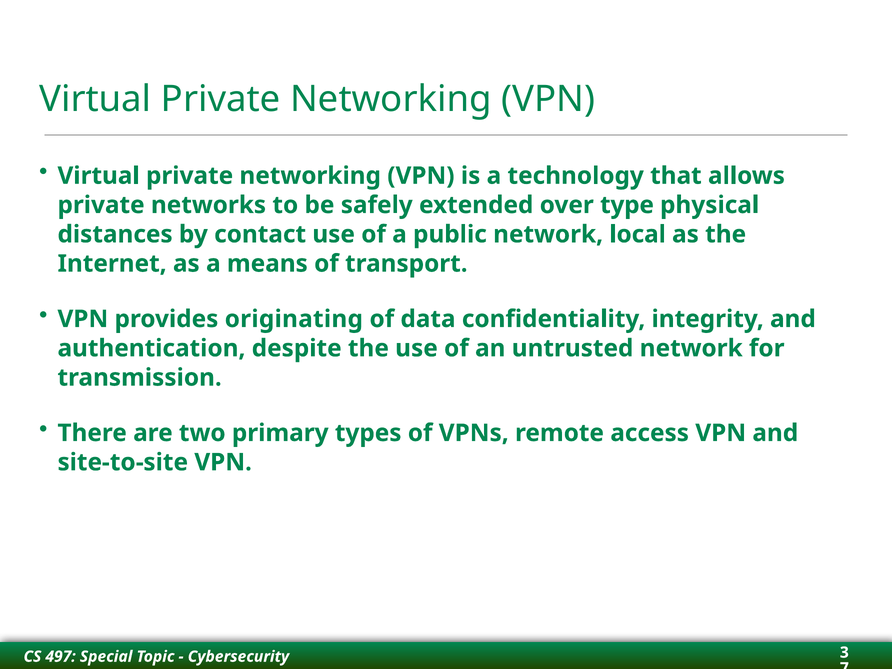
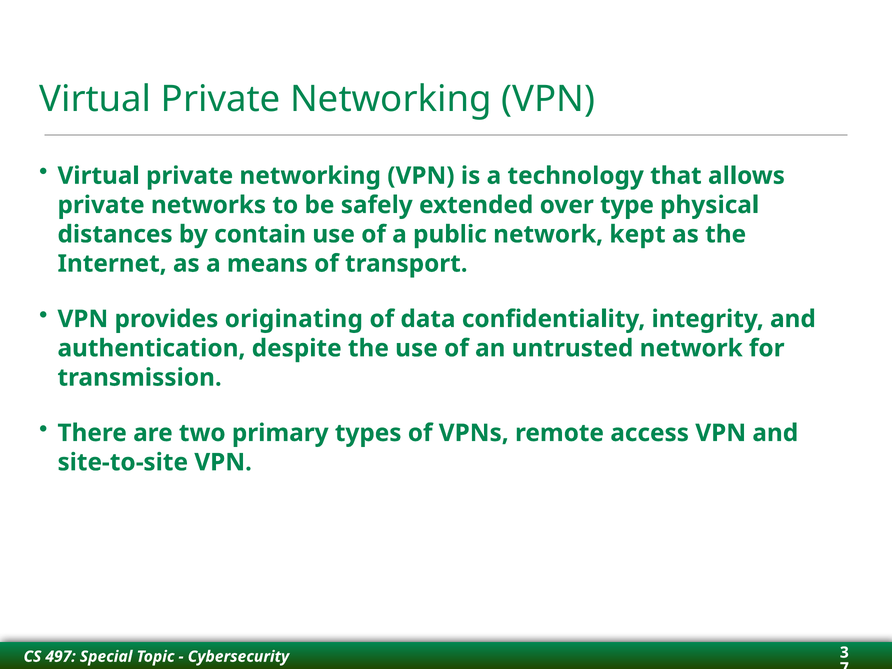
contact: contact -> contain (260, 234)
local: local -> kept (637, 234)
